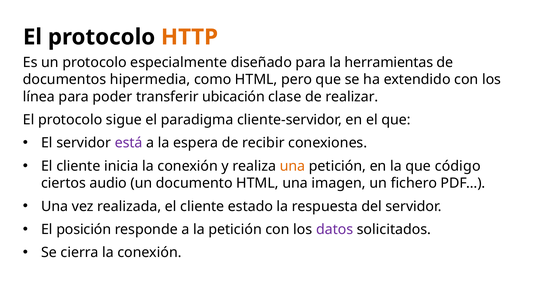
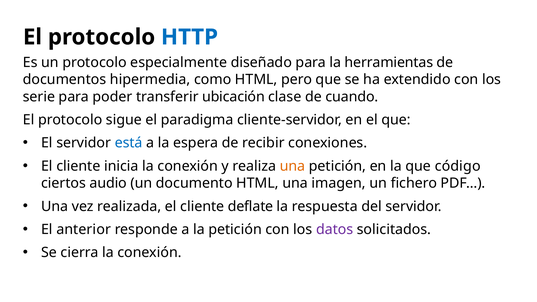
HTTP colour: orange -> blue (189, 37)
línea: línea -> serie (39, 97)
realizar: realizar -> cuando (352, 97)
está colour: purple -> blue (129, 143)
estado: estado -> deflate (251, 206)
posición: posición -> anterior (84, 230)
